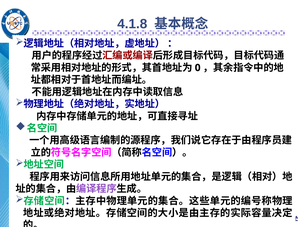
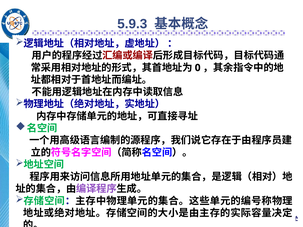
4.1.8: 4.1.8 -> 5.9.3 (132, 24)
